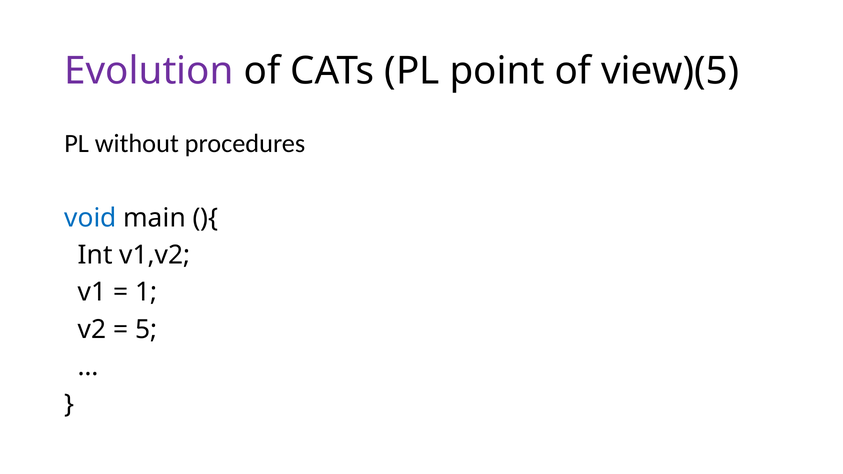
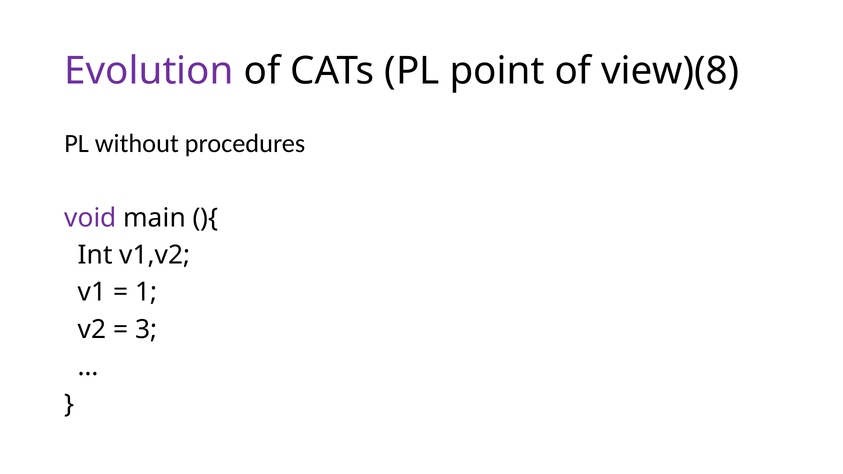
view)(5: view)(5 -> view)(8 (670, 71)
void colour: blue -> purple (90, 218)
5: 5 -> 3 (146, 330)
